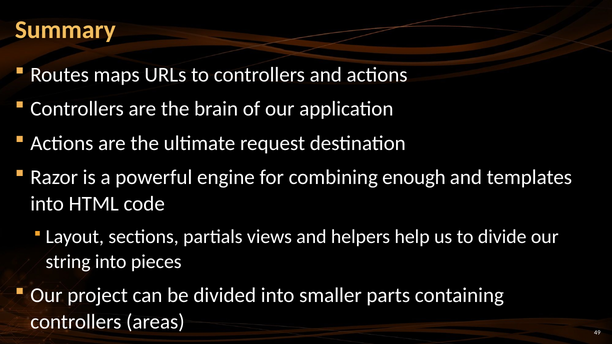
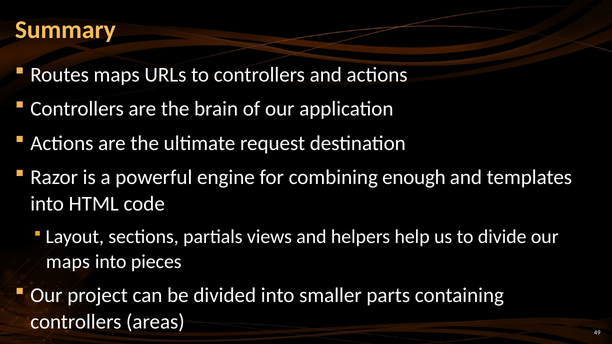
string: string -> maps (68, 262)
